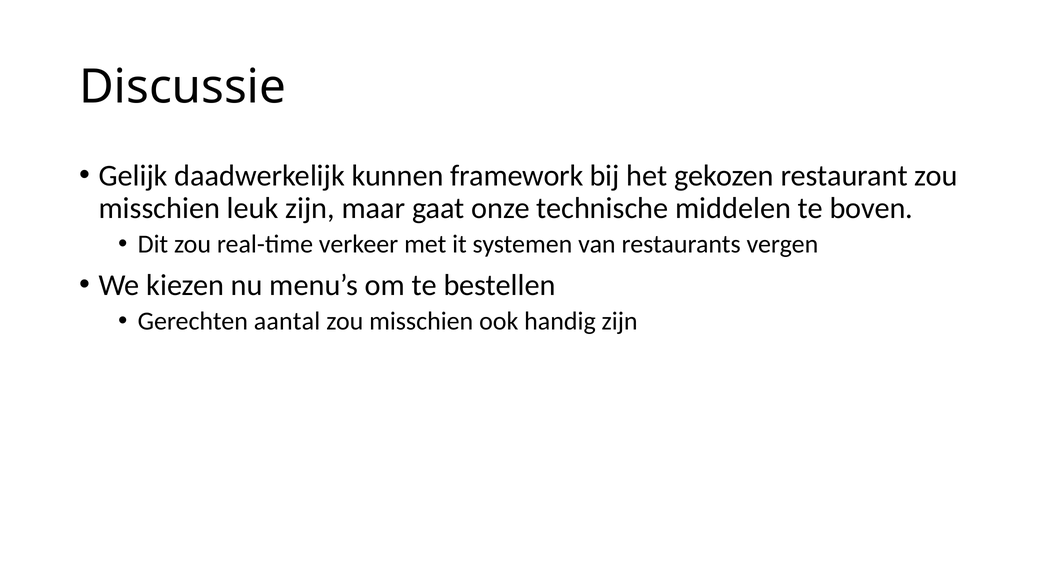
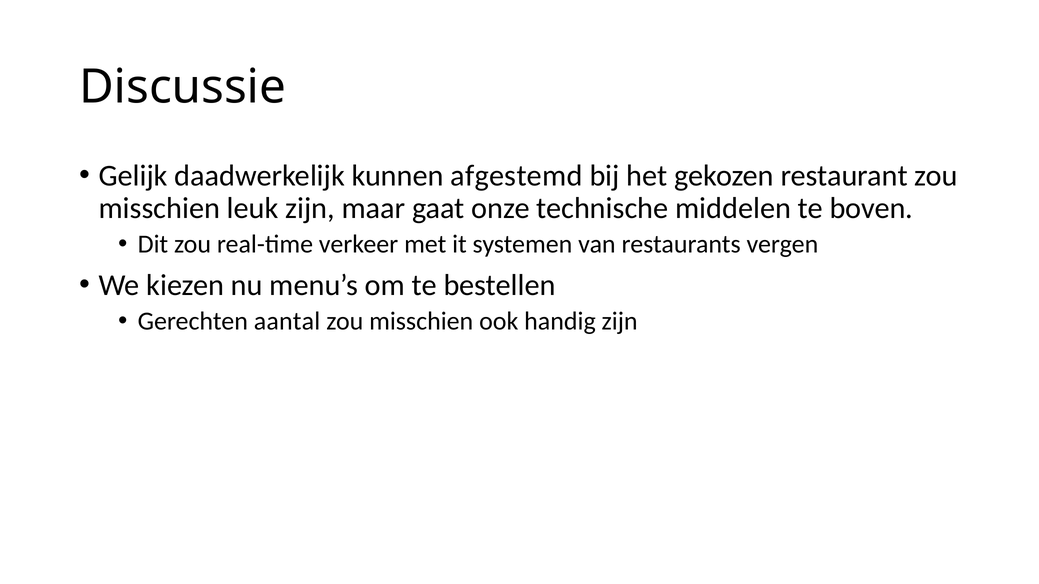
framework: framework -> afgestemd (517, 176)
